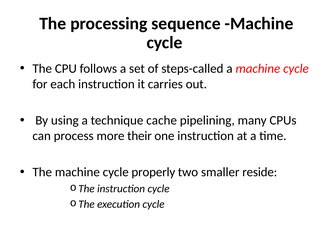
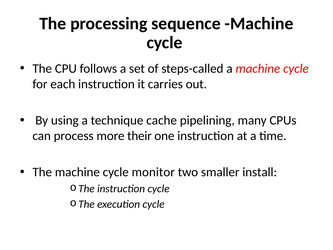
properly: properly -> monitor (153, 172)
reside: reside -> install (260, 172)
